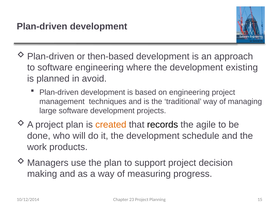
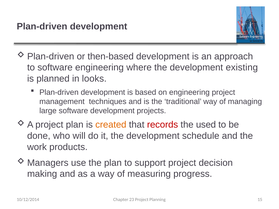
avoid: avoid -> looks (94, 79)
records colour: black -> red (163, 125)
agile: agile -> used (206, 125)
